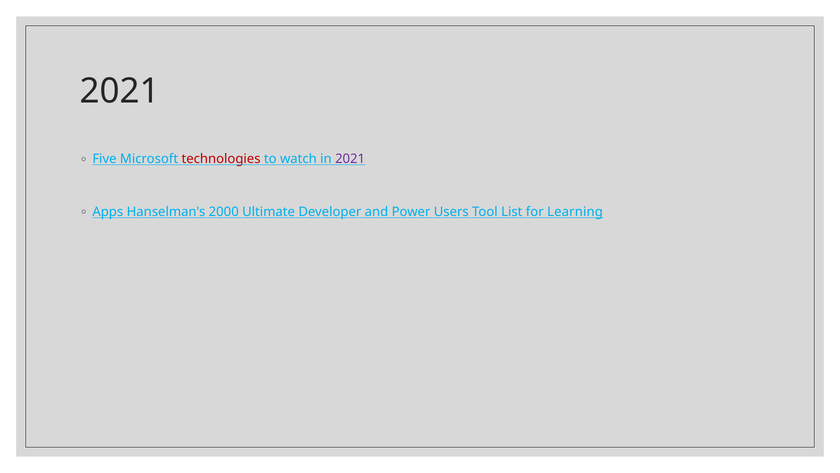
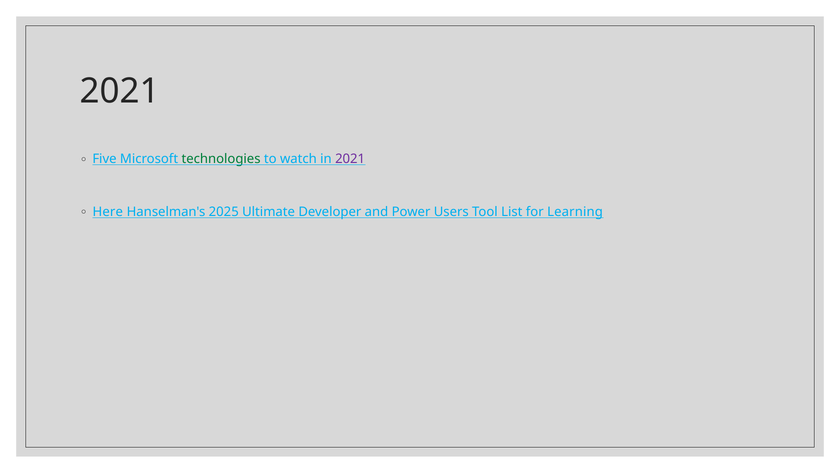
technologies colour: red -> green (221, 159)
Apps: Apps -> Here (108, 211)
2000: 2000 -> 2025 (224, 211)
